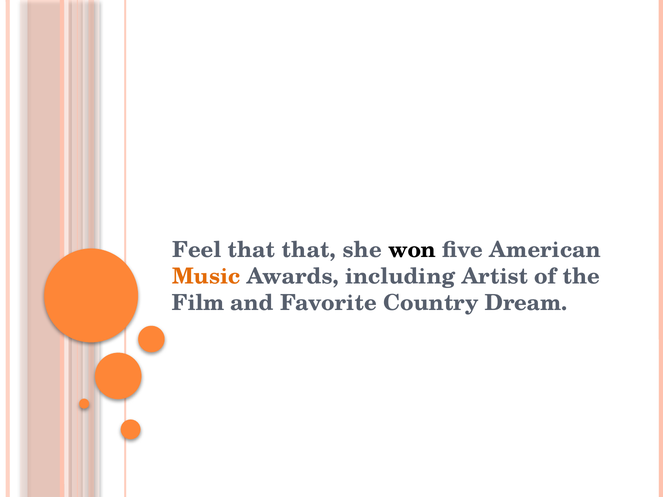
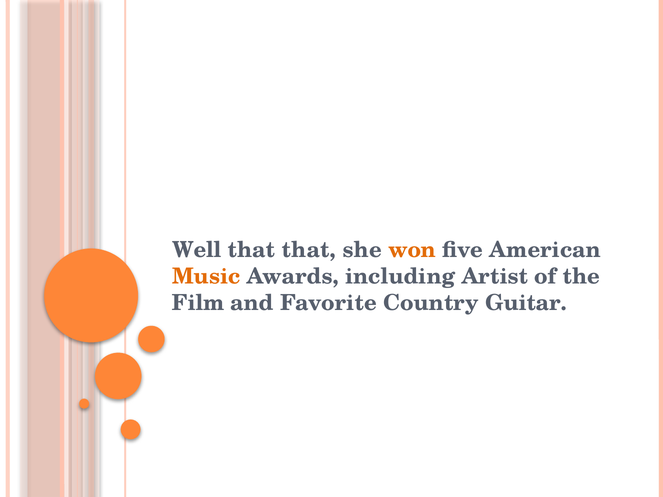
Feel: Feel -> Well (197, 250)
won colour: black -> orange (412, 250)
Dream: Dream -> Guitar (526, 303)
